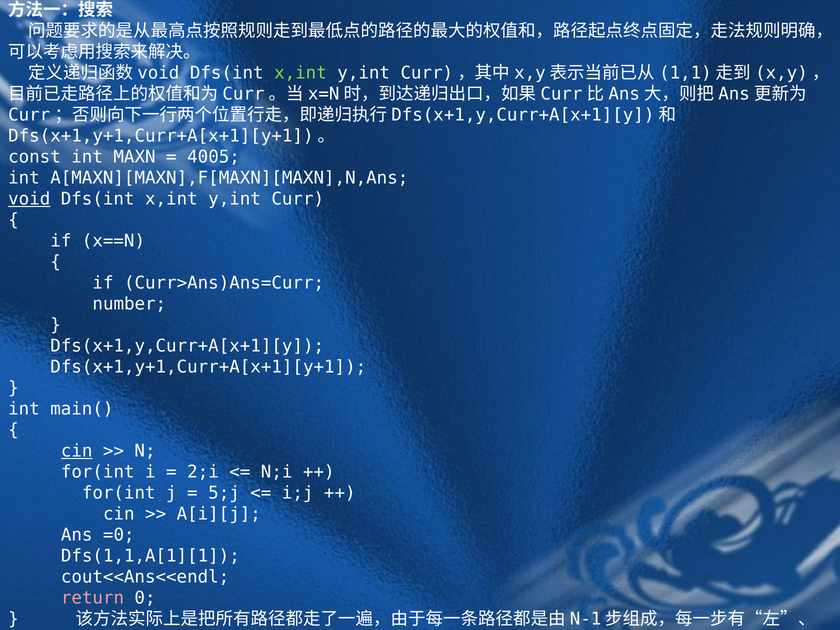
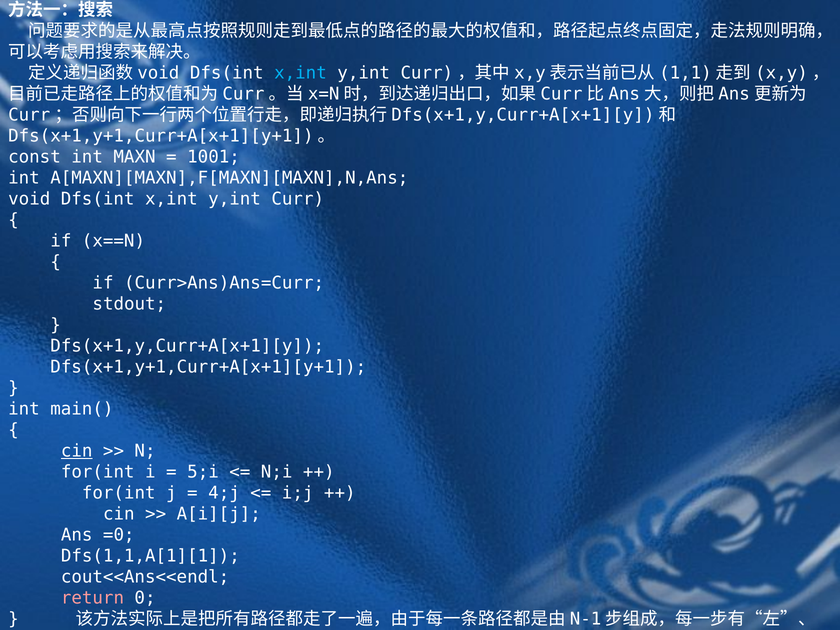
x,int colour: light green -> light blue (300, 73)
4005: 4005 -> 1001 (214, 157)
void underline: present -> none (29, 199)
number: number -> stdout (129, 304)
2;i: 2;i -> 5;i (203, 472)
5;j: 5;j -> 4;j (224, 493)
